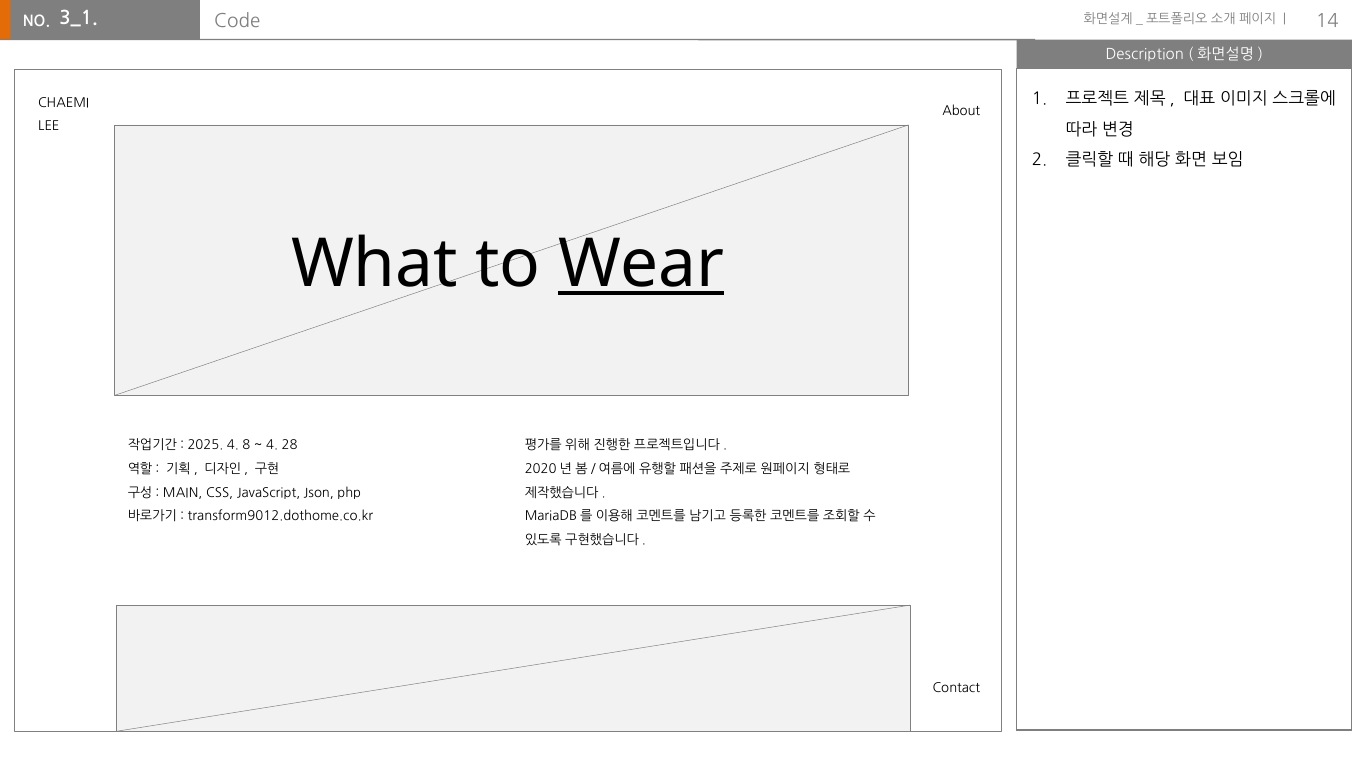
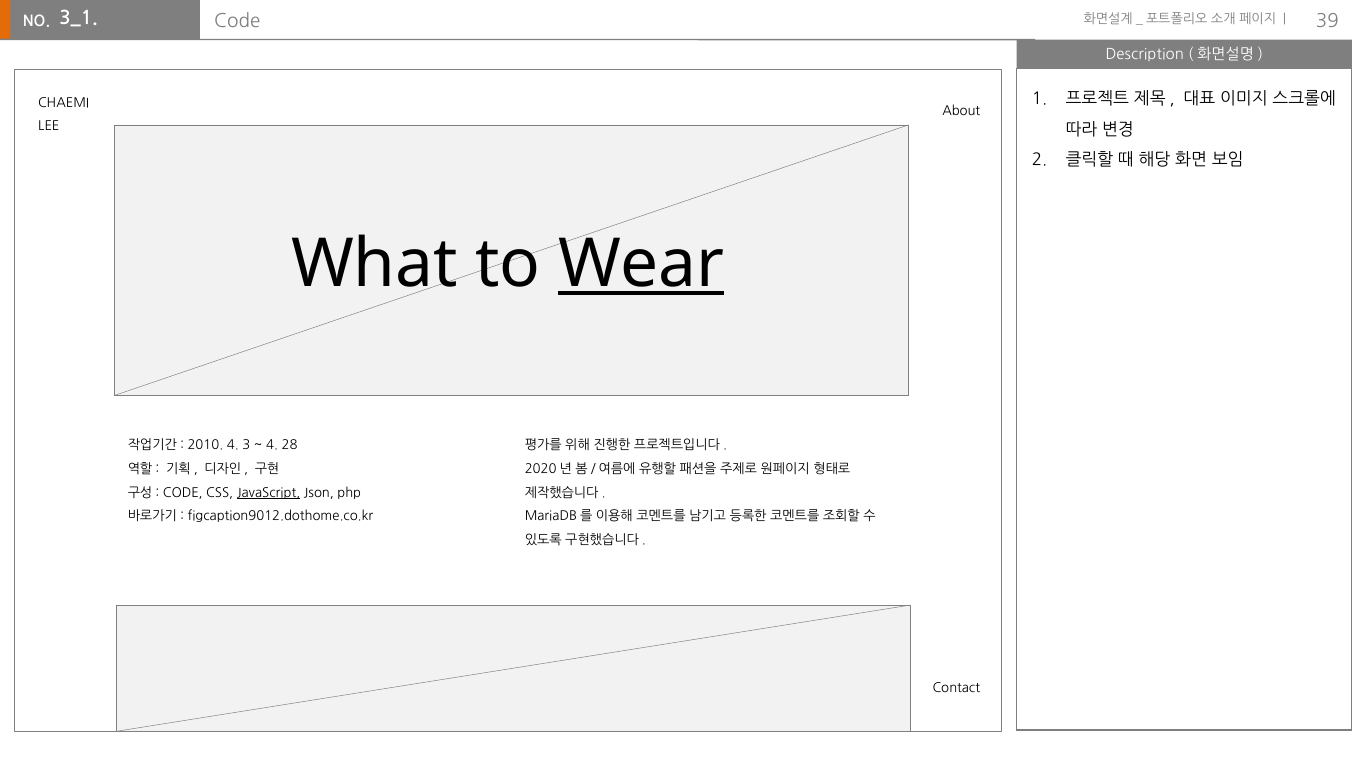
14: 14 -> 39 (1327, 22)
2025: 2025 -> 2010 (205, 445)
8: 8 -> 3 (246, 445)
MAIN: MAIN -> CODE (183, 492)
JavaScript underline: none -> present (269, 492)
transform9012.dothome.co.kr: transform9012.dothome.co.kr -> figcaption9012.dothome.co.kr (280, 516)
